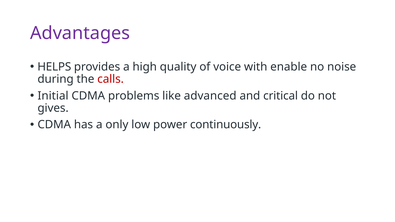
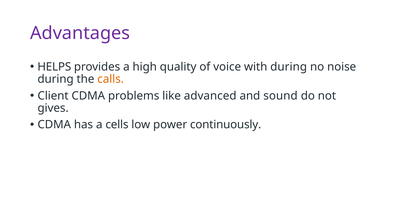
with enable: enable -> during (289, 67)
calls colour: red -> orange (111, 79)
Initial: Initial -> Client (53, 96)
critical: critical -> sound (280, 96)
only: only -> cells (117, 125)
